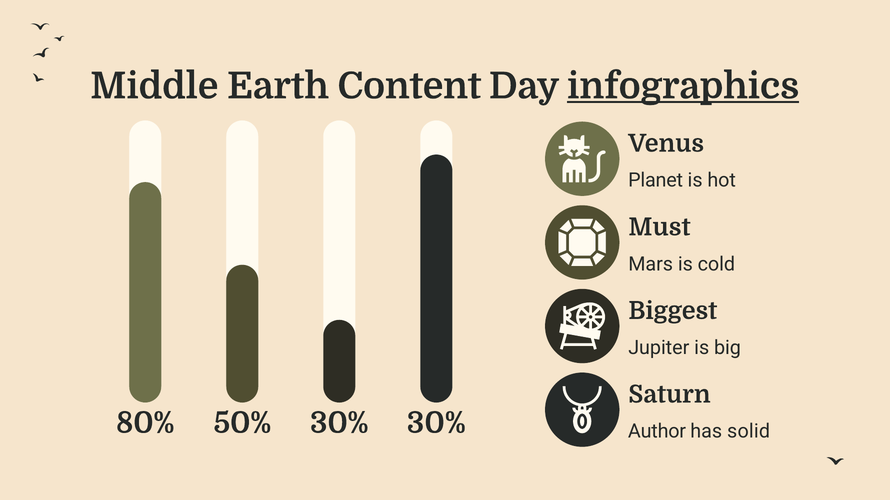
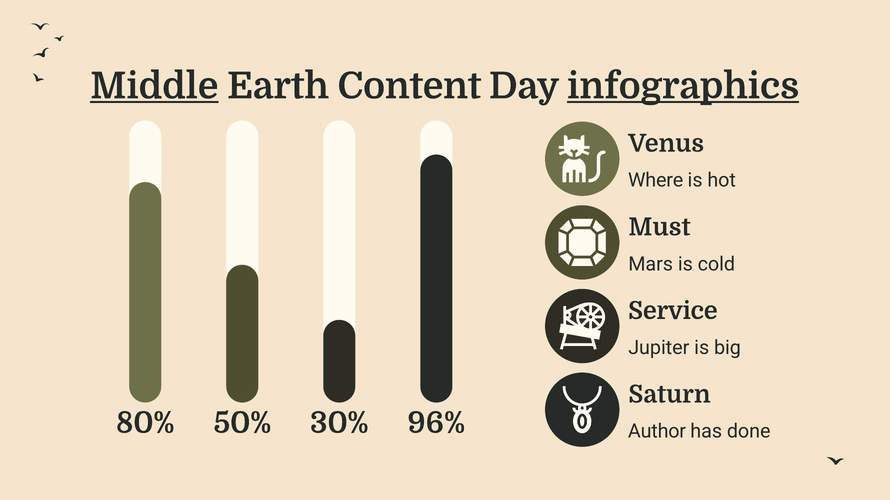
Middle underline: none -> present (154, 86)
Planet: Planet -> Where (656, 181)
Biggest: Biggest -> Service (673, 311)
30% 30%: 30% -> 96% (436, 423)
solid: solid -> done (749, 432)
